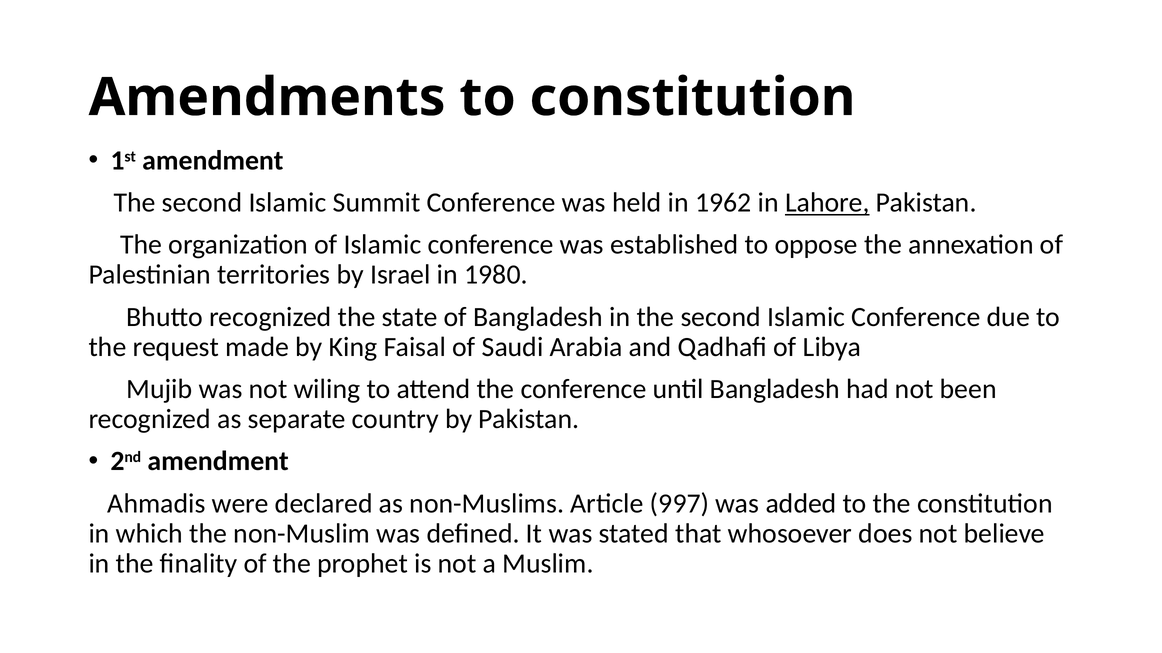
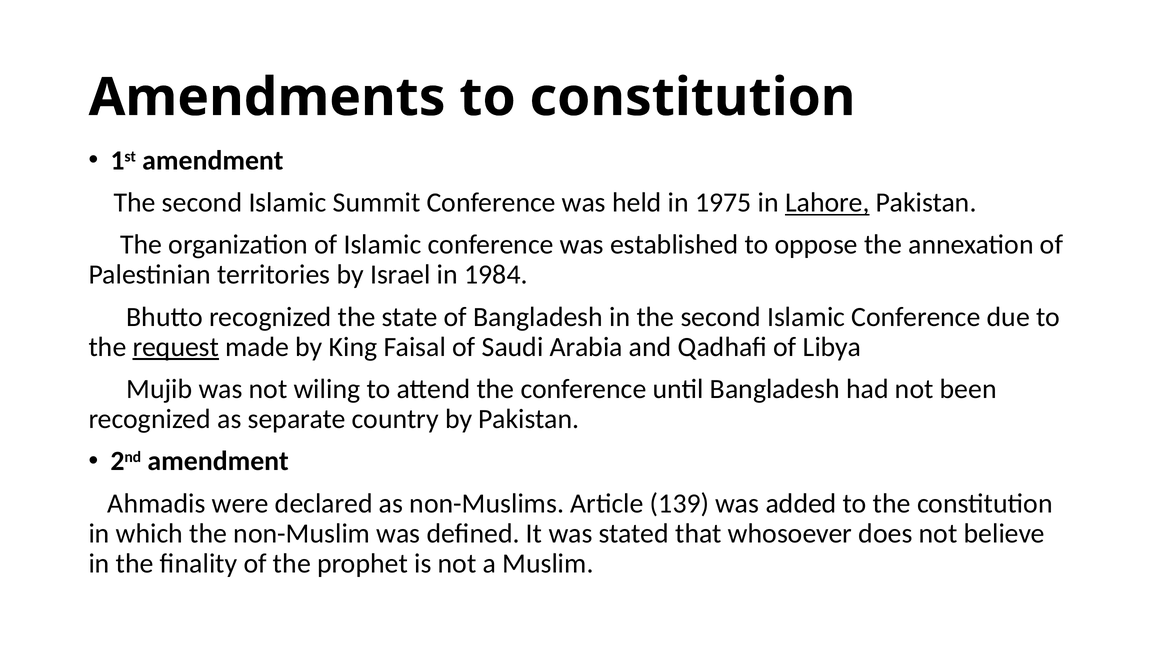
1962: 1962 -> 1975 (723, 203)
1980: 1980 -> 1984 (496, 275)
request underline: none -> present (176, 347)
997: 997 -> 139 (680, 504)
